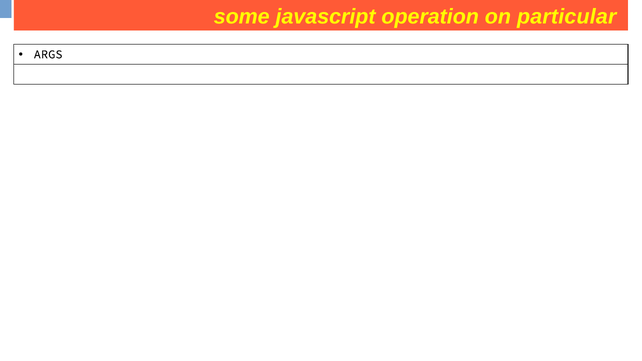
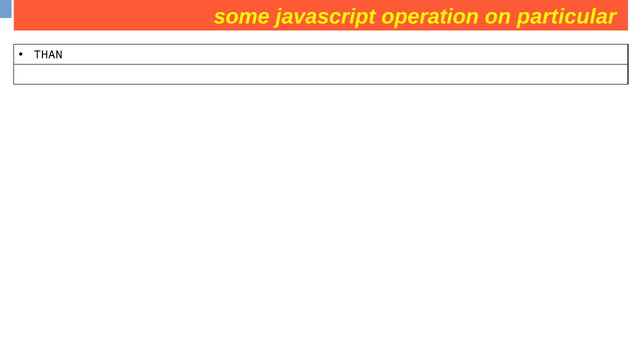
ARGS: ARGS -> THAN (48, 54)
